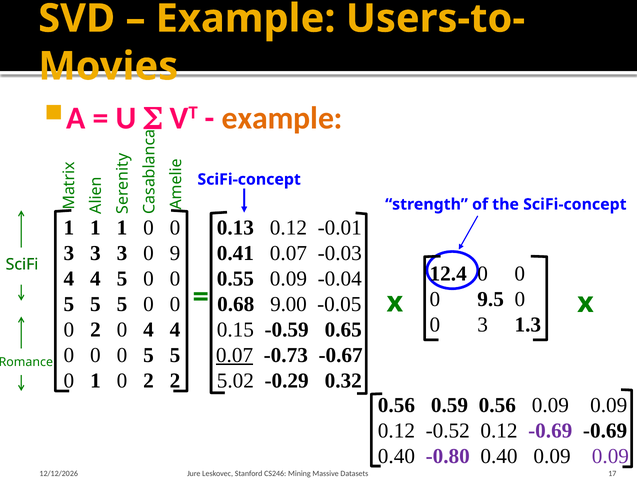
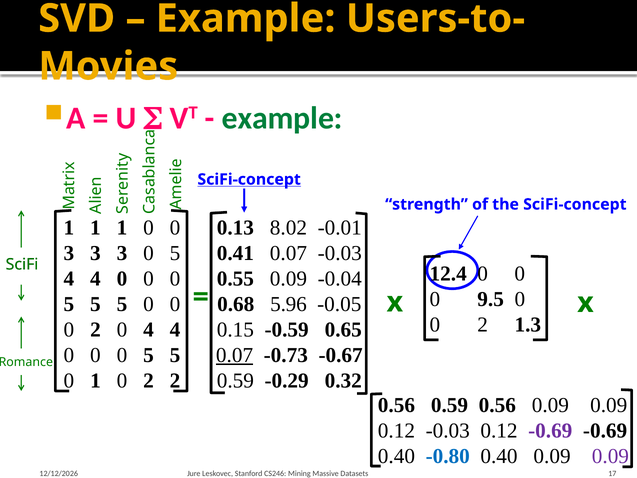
example colour: orange -> green (282, 118)
SciFi-concept underline: none -> present (249, 179)
0.13 0.12: 0.12 -> 8.02 (288, 228)
3 0 9: 9 -> 5 (175, 253)
5: 5 -> 0 (122, 279)
9.00: 9.00 -> 5.96 (289, 304)
3: 3 -> 2 (483, 324)
5.02: 5.02 -> 0.59 (235, 381)
0.12 -0.52: -0.52 -> -0.03 (448, 430)
-0.80 colour: purple -> blue (448, 456)
